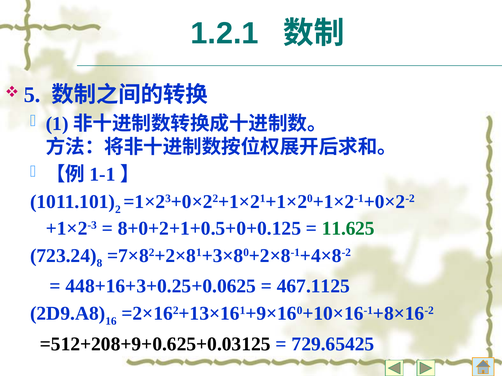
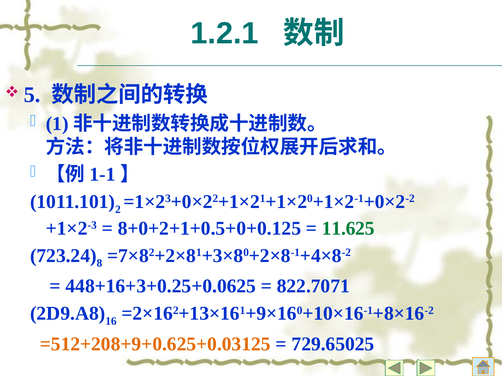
467.1125: 467.1125 -> 822.7071 (313, 287)
=512+208+9+0.625+0.03125 colour: black -> orange (155, 345)
729.65425: 729.65425 -> 729.65025 (333, 345)
